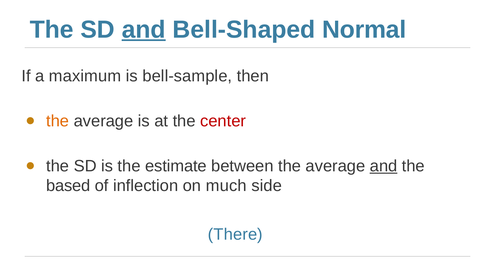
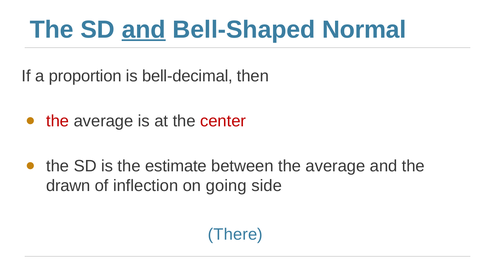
maximum: maximum -> proportion (85, 76)
bell-sample: bell-sample -> bell-decimal (187, 76)
the colour: orange -> red (58, 121)
and underline: present -> none (384, 166)
based: based -> drawn (68, 186)
much: much -> going (226, 186)
